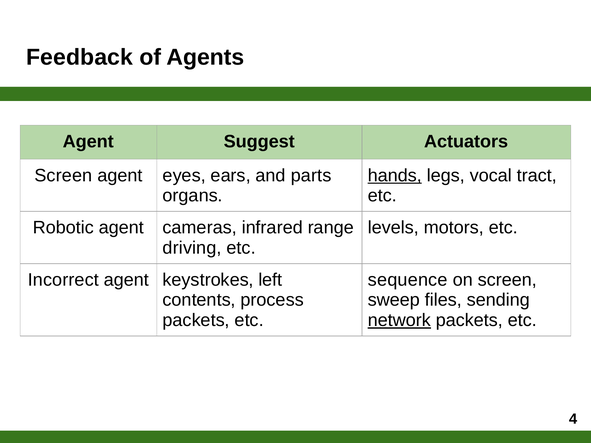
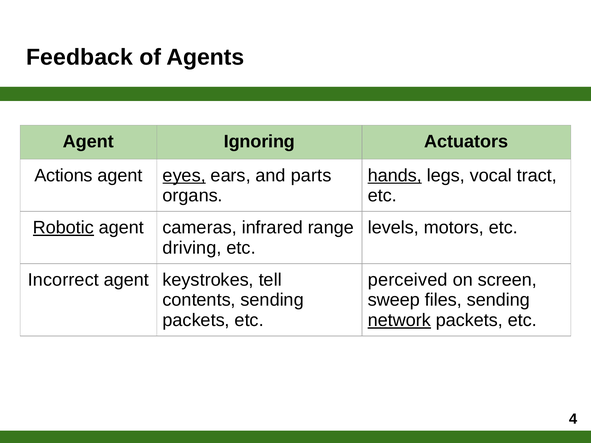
Suggest: Suggest -> Ignoring (259, 142)
Screen: Screen -> Actions (64, 176)
eyes underline: none -> present (184, 176)
Robotic underline: none -> present (63, 228)
left: left -> tell (270, 280)
sequence: sequence -> perceived (408, 280)
contents process: process -> sending (272, 300)
